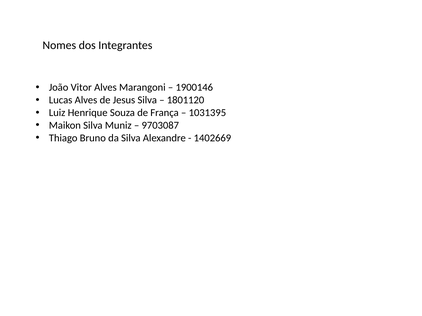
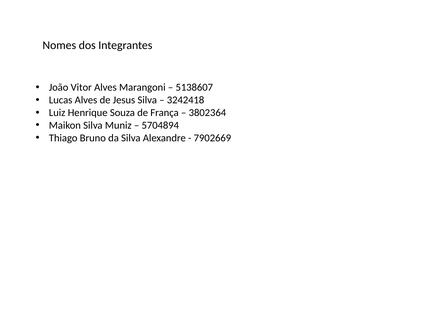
1900146: 1900146 -> 5138607 (194, 88)
1801120: 1801120 -> 3242418 (186, 100)
1031395: 1031395 -> 3802364 (207, 113)
9703087: 9703087 -> 5704894 (160, 126)
1402669: 1402669 -> 7902669 (212, 138)
